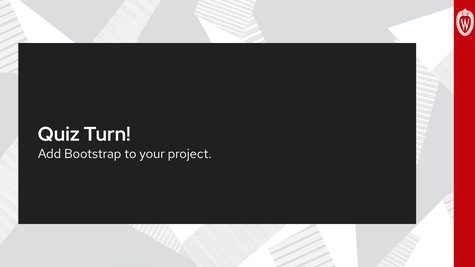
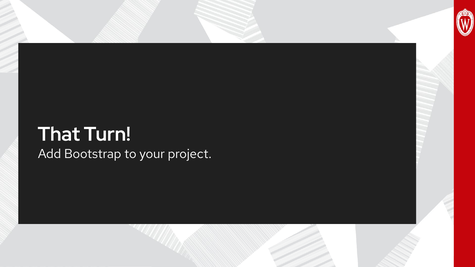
Quiz: Quiz -> That (59, 134)
